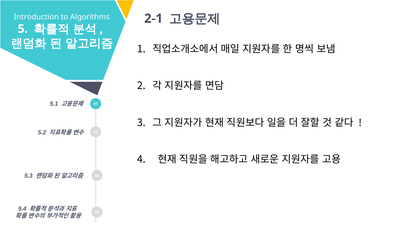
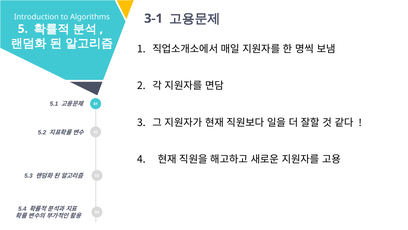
2-1: 2-1 -> 3-1 (154, 19)
